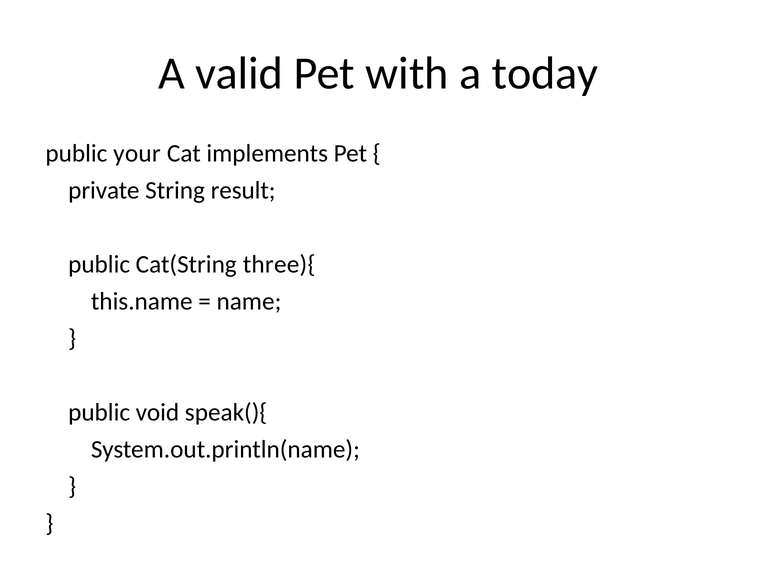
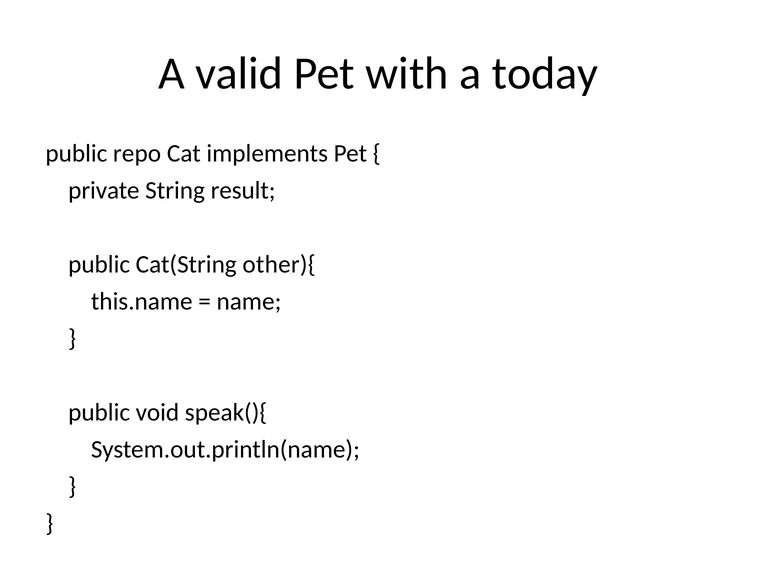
your: your -> repo (137, 153)
three){: three){ -> other){ (279, 264)
